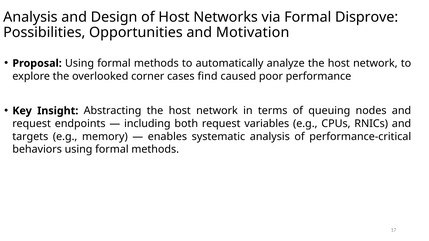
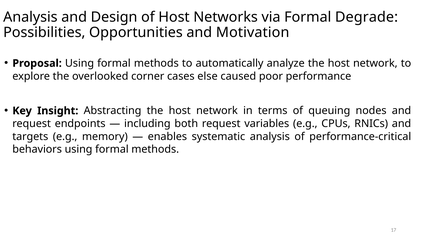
Disprove: Disprove -> Degrade (367, 17)
find: find -> else (208, 76)
